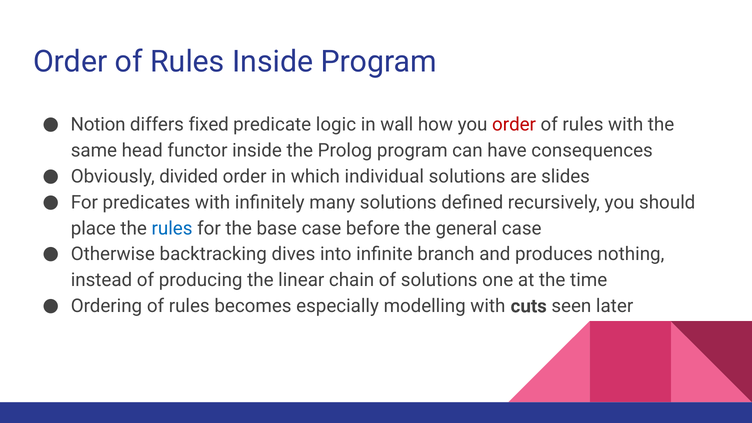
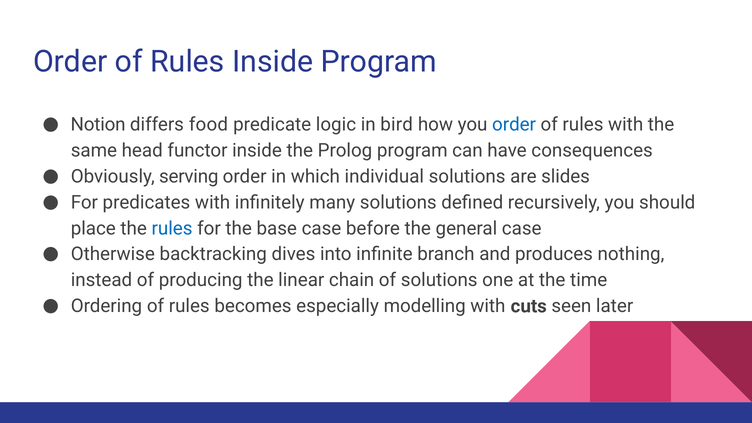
fixed: fixed -> food (208, 125)
wall: wall -> bird (397, 125)
order colour: red -> blue (514, 125)
divided: divided -> serving (189, 176)
